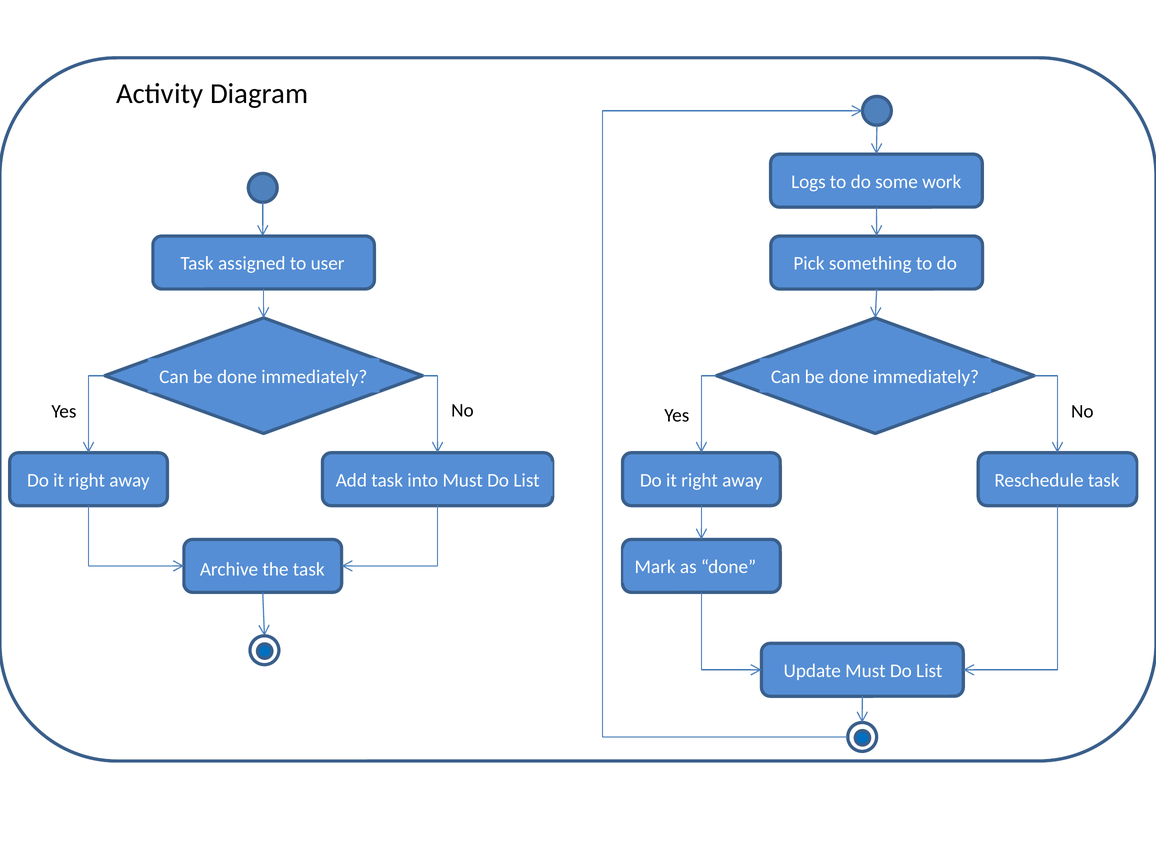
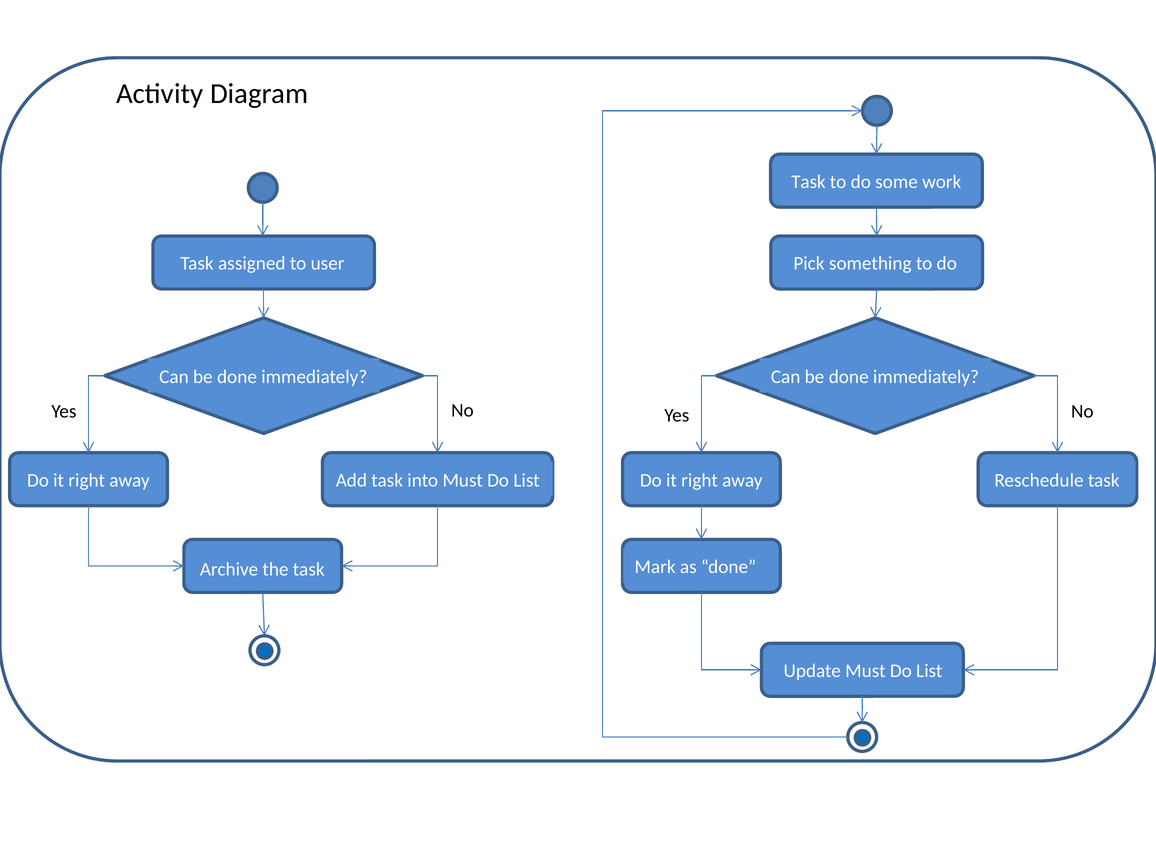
Logs: Logs -> Task (808, 182)
